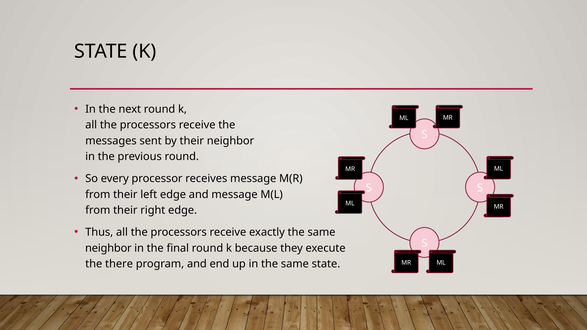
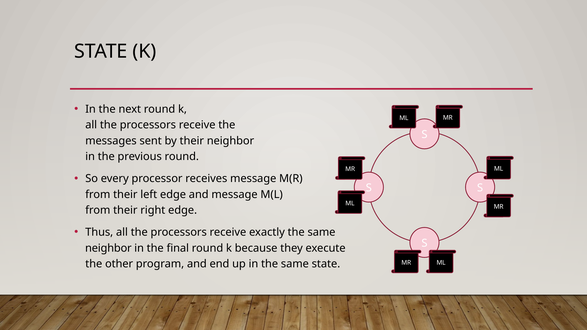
there: there -> other (119, 264)
